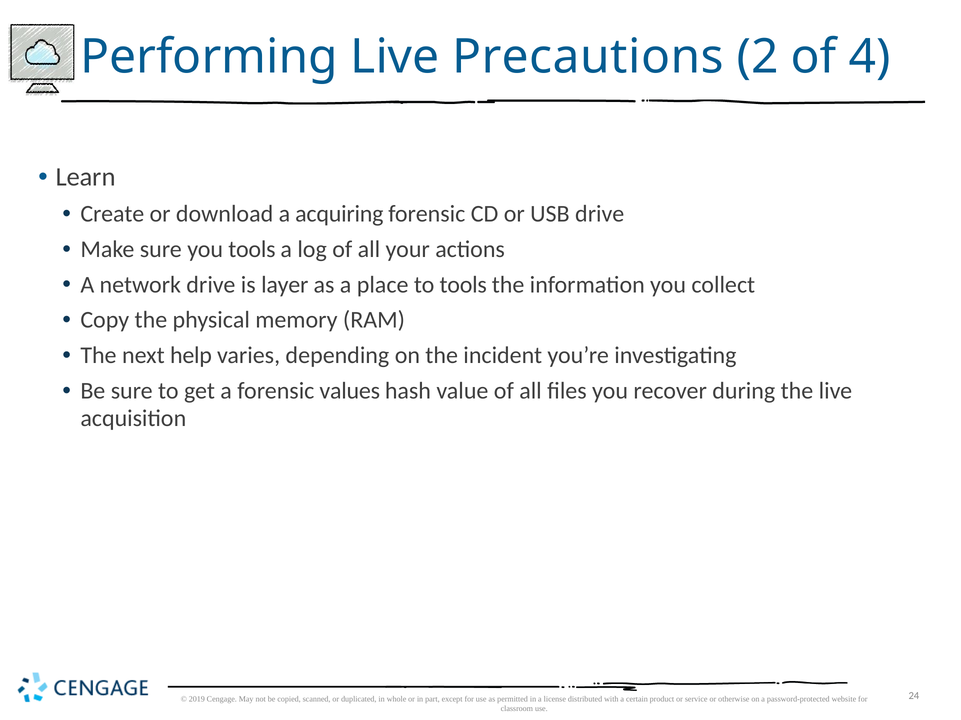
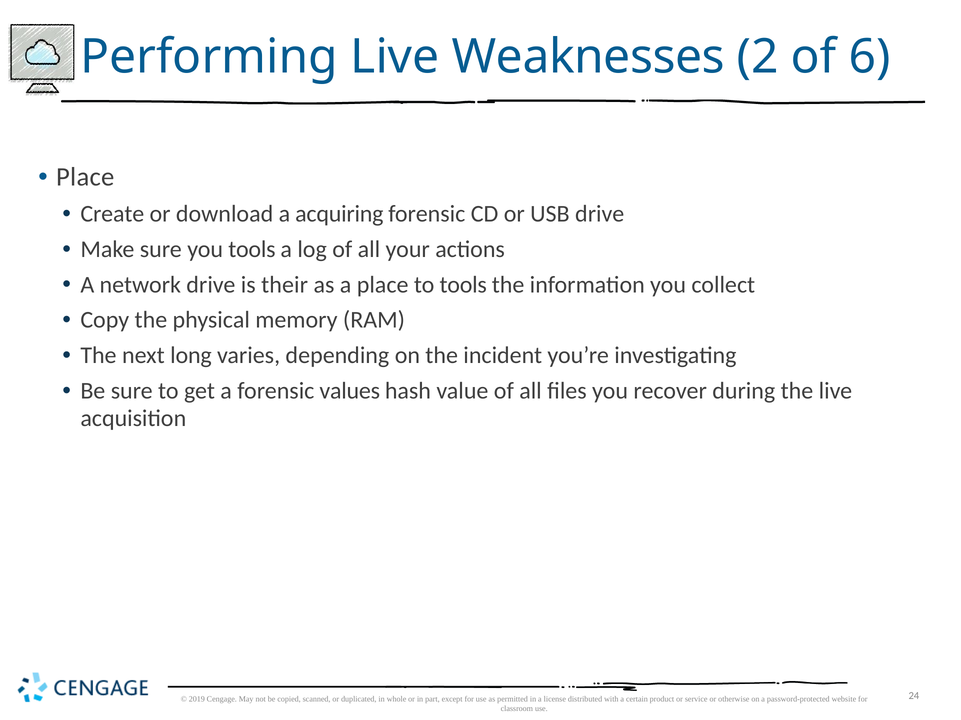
Precautions: Precautions -> Weaknesses (588, 57)
4: 4 -> 6 (870, 57)
Learn: Learn -> Place (85, 177)
layer: layer -> their (285, 285)
help: help -> long (191, 356)
